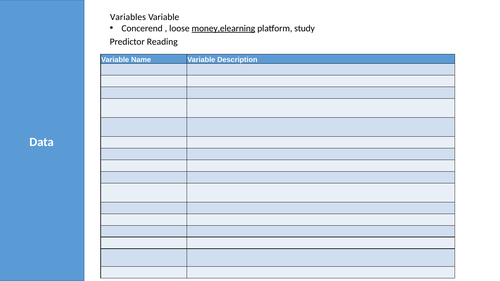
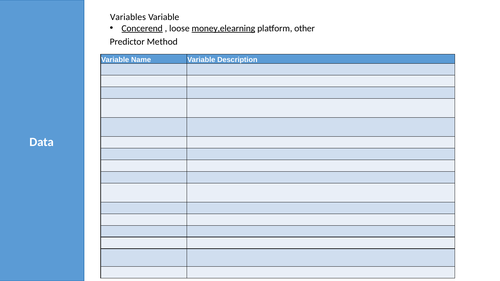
Concerend underline: none -> present (142, 28)
study: study -> other (305, 28)
Reading: Reading -> Method (162, 42)
